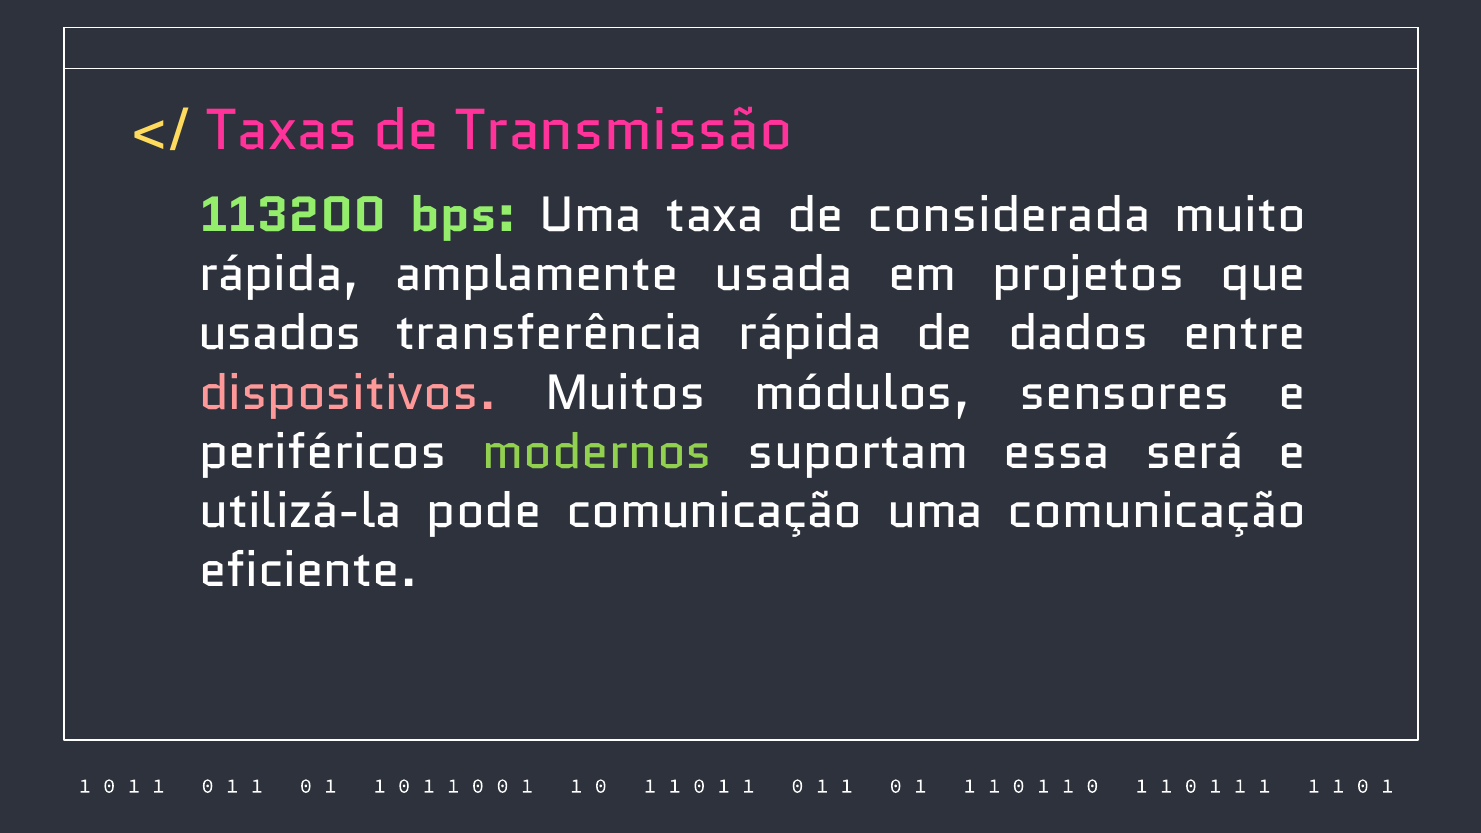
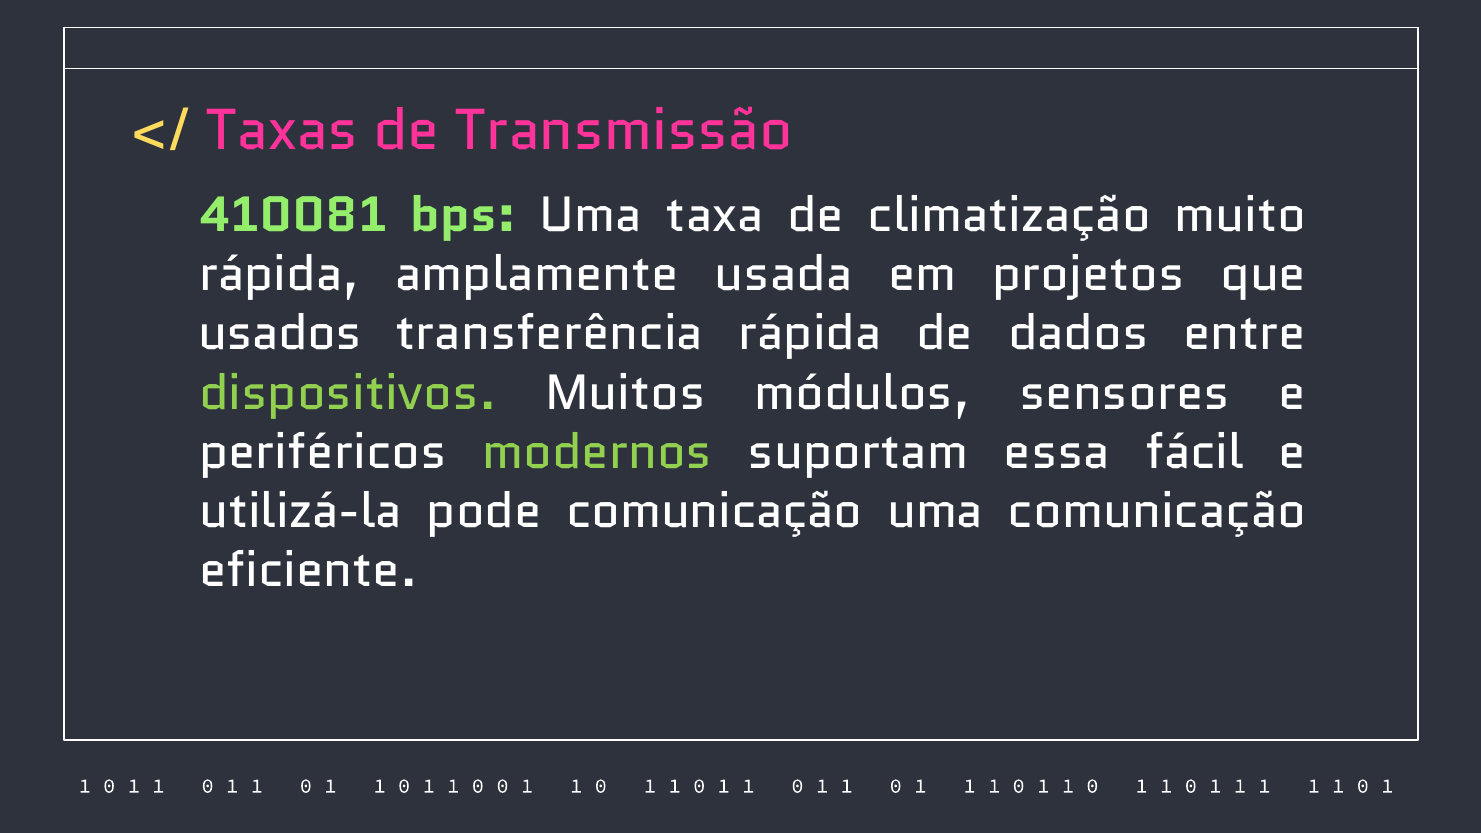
113200: 113200 -> 410081 (293, 215)
considerada: considerada -> climatização (1009, 215)
dispositivos colour: pink -> light green (348, 393)
será: será -> fácil (1195, 452)
